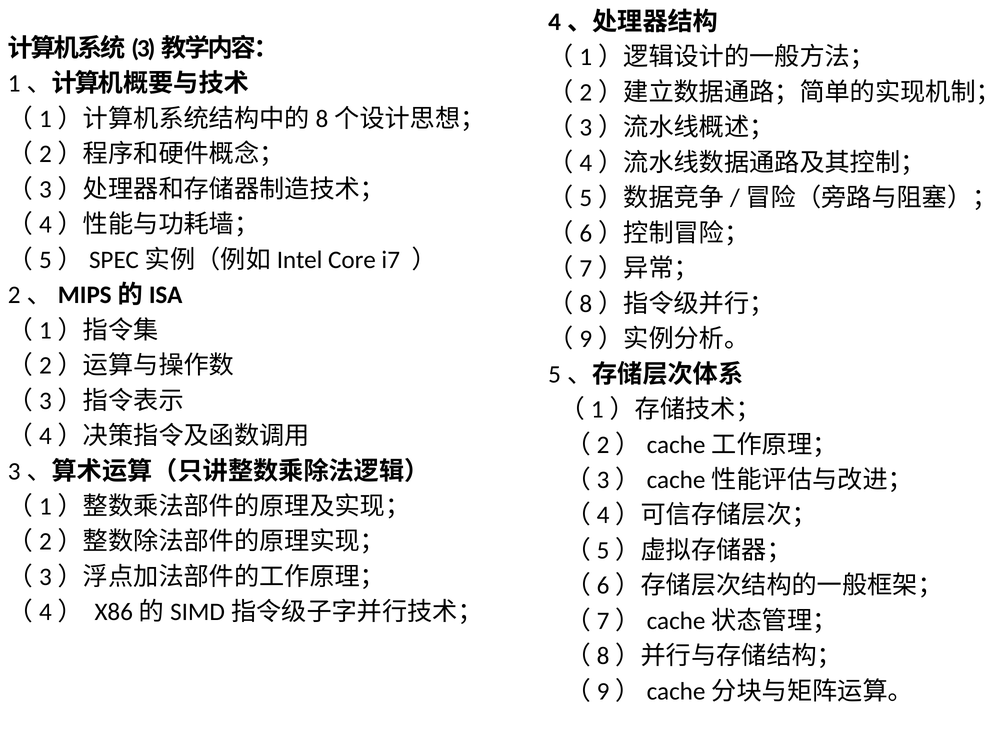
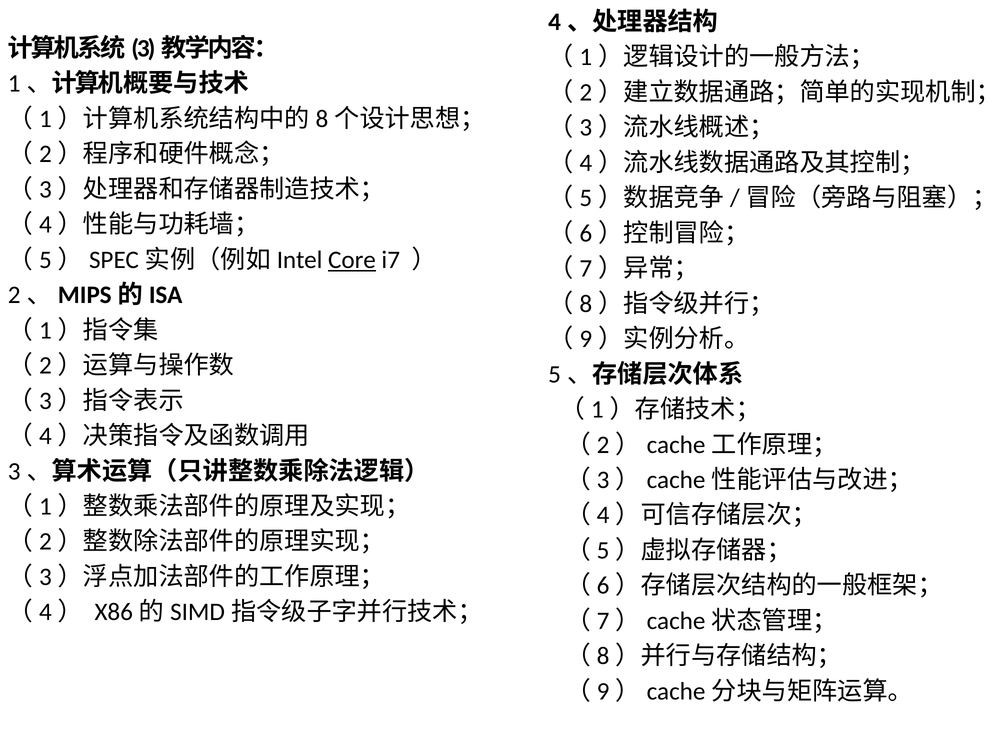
Core underline: none -> present (352, 260)
